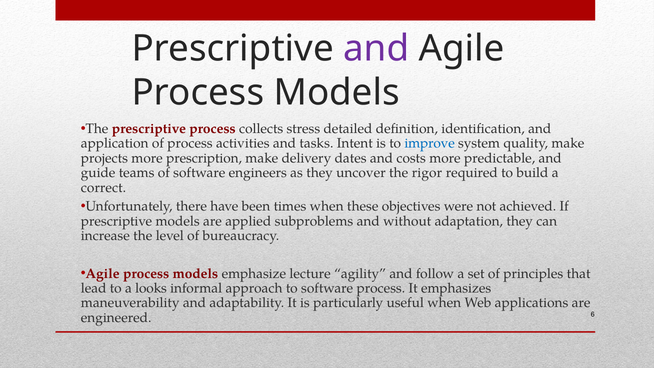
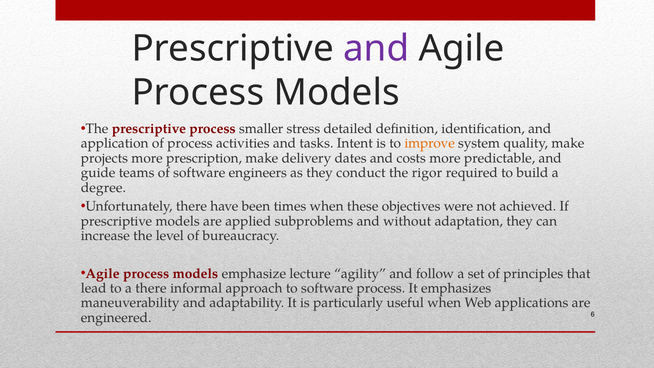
collects: collects -> smaller (261, 129)
improve colour: blue -> orange (430, 143)
uncover: uncover -> conduct (361, 173)
correct: correct -> degree (103, 188)
a looks: looks -> there (151, 288)
